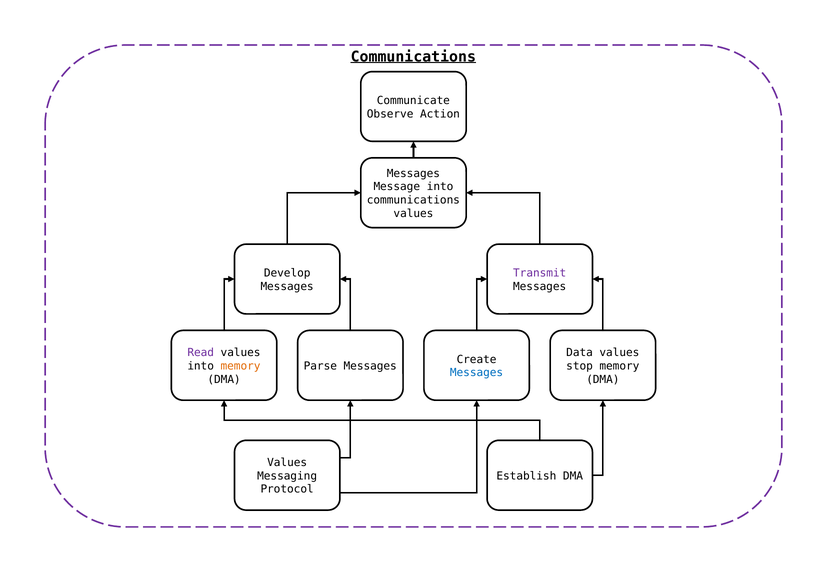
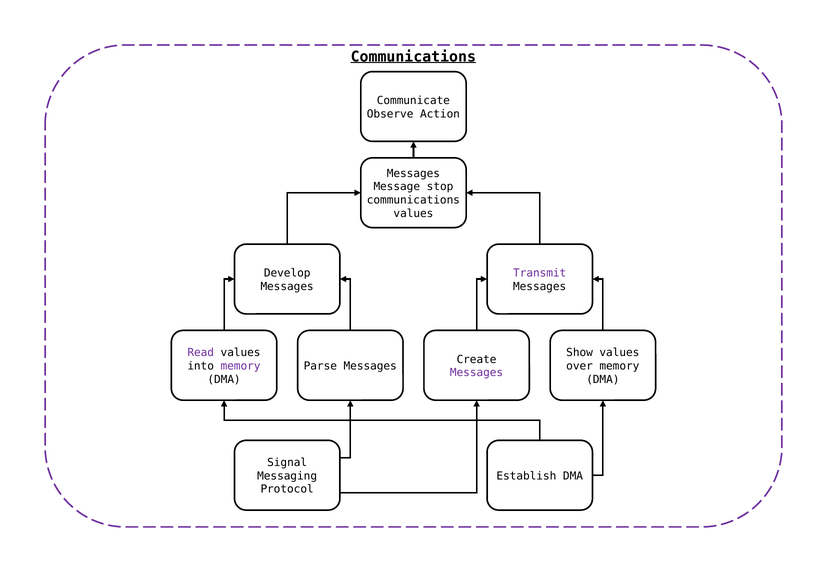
Message into: into -> stop (440, 187)
Data: Data -> Show (580, 353)
memory colour: orange -> purple (241, 366)
stop: stop -> over (580, 366)
Messages colour: blue -> purple (477, 373)
Values: Values -> Signal (287, 463)
